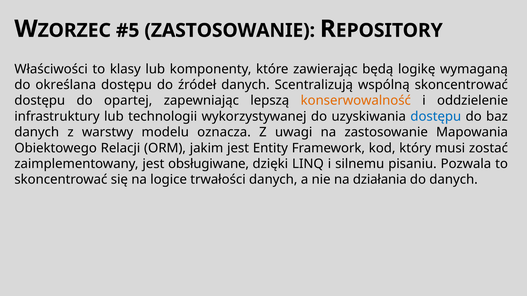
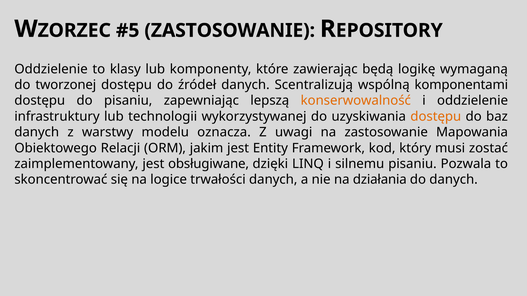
Właściwości: Właściwości -> Oddzielenie (51, 69)
określana: określana -> tworzonej (66, 85)
wspólną skoncentrować: skoncentrować -> komponentami (461, 85)
do opartej: opartej -> pisaniu (128, 101)
dostępu colour: blue -> orange (436, 117)
